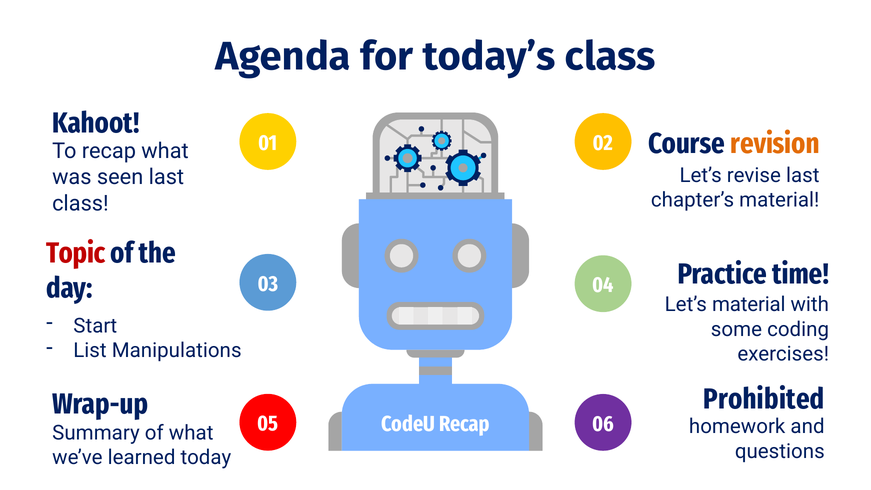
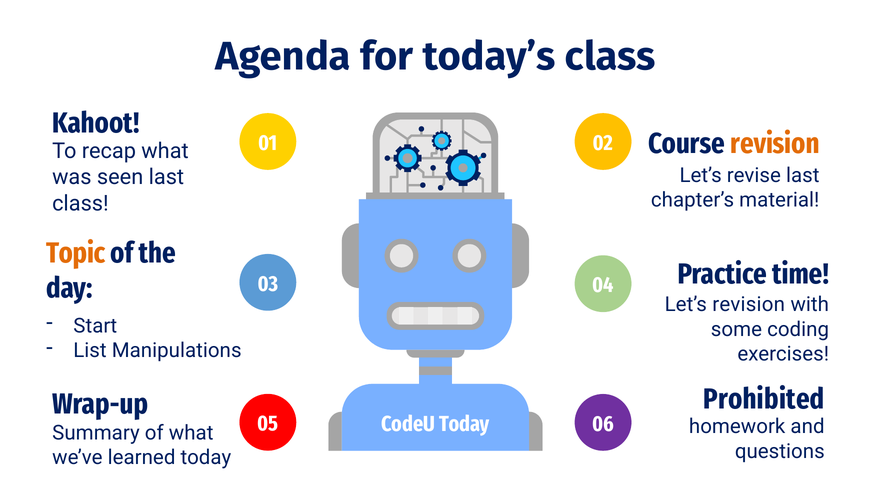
Topic colour: red -> orange (76, 253)
Let’s material: material -> revision (749, 305)
CodeU Recap: Recap -> Today (464, 424)
